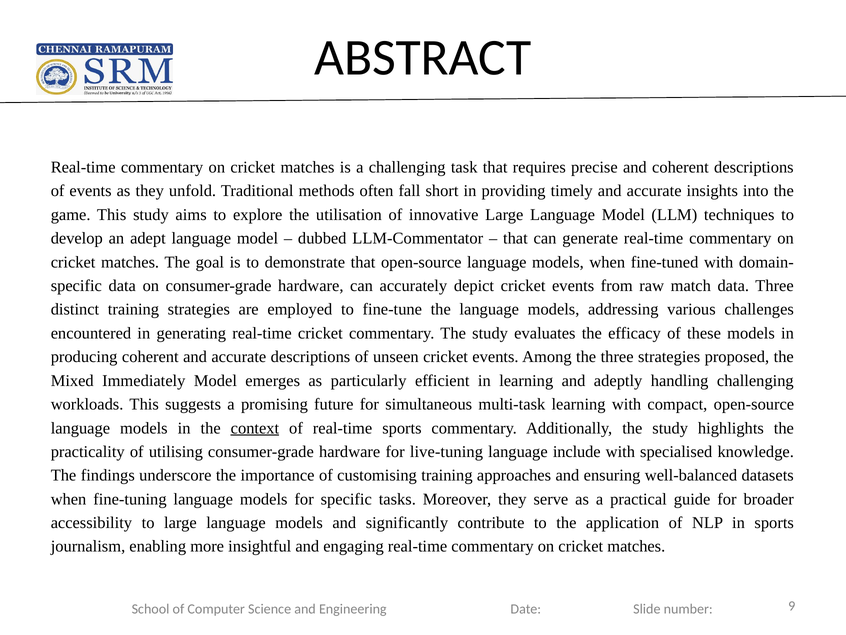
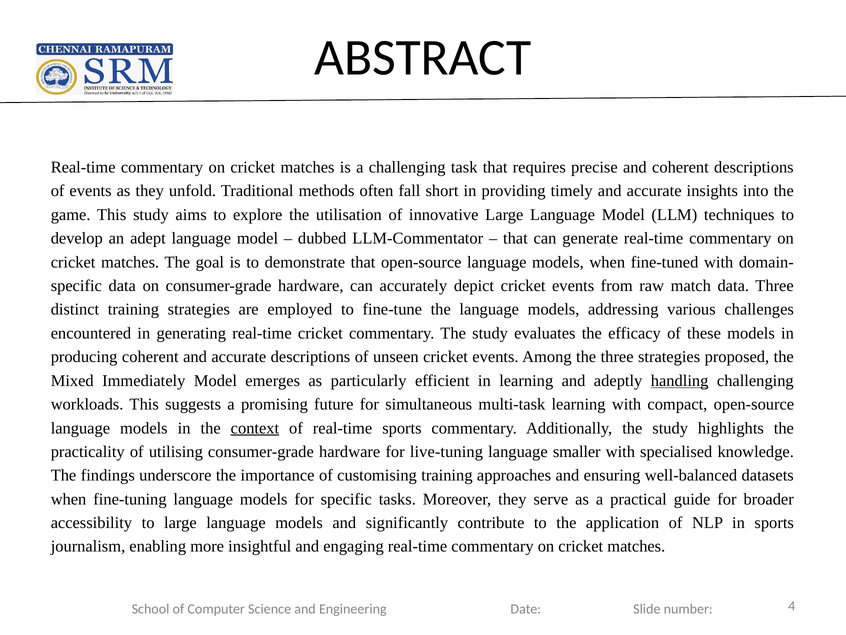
handling underline: none -> present (680, 380)
include: include -> smaller (577, 451)
9: 9 -> 4 (792, 606)
